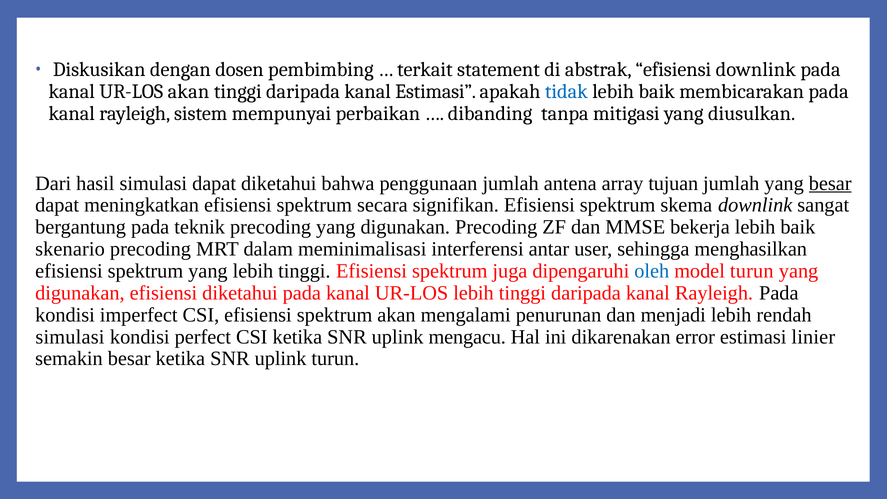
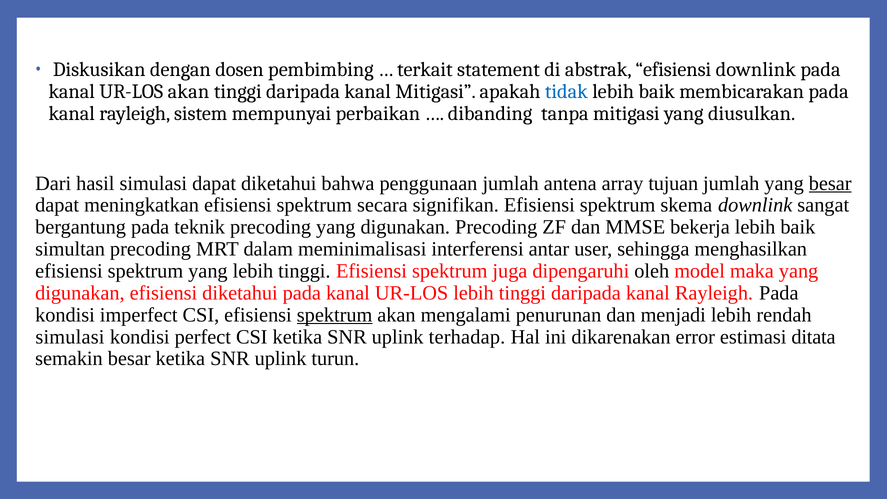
kanal Estimasi: Estimasi -> Mitigasi (435, 92)
skenario: skenario -> simultan (70, 249)
oleh colour: blue -> black (652, 271)
model turun: turun -> maka (752, 271)
spektrum underline: none -> present (335, 315)
mengacu: mengacu -> terhadap (467, 337)
linier: linier -> ditata (814, 337)
